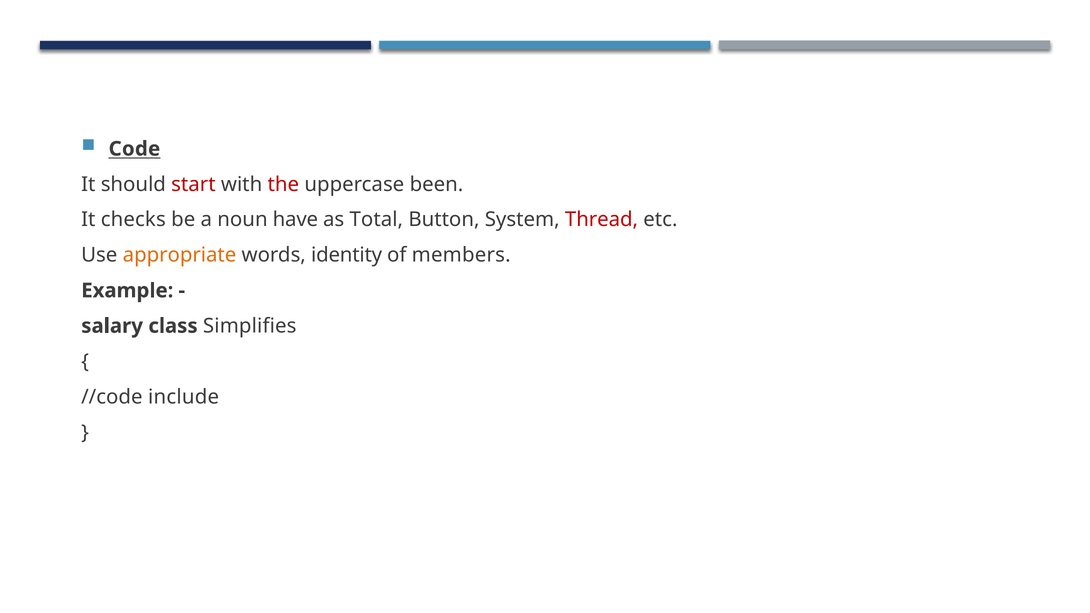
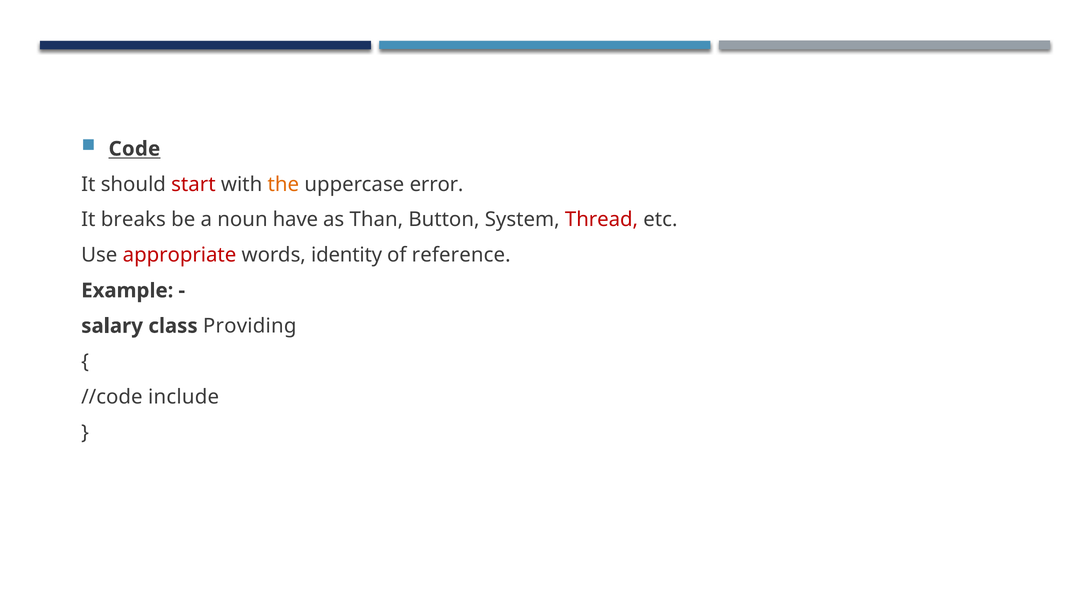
the colour: red -> orange (283, 184)
been: been -> error (437, 184)
checks: checks -> breaks (133, 220)
Total: Total -> Than (376, 220)
appropriate colour: orange -> red (180, 255)
members: members -> reference (461, 255)
Simplifies: Simplifies -> Providing (250, 326)
